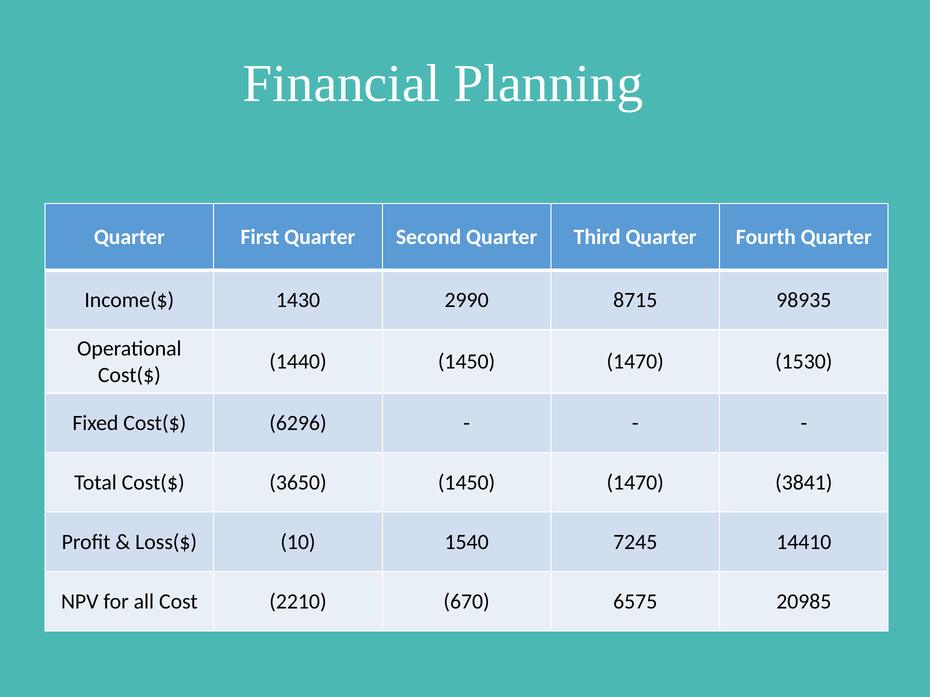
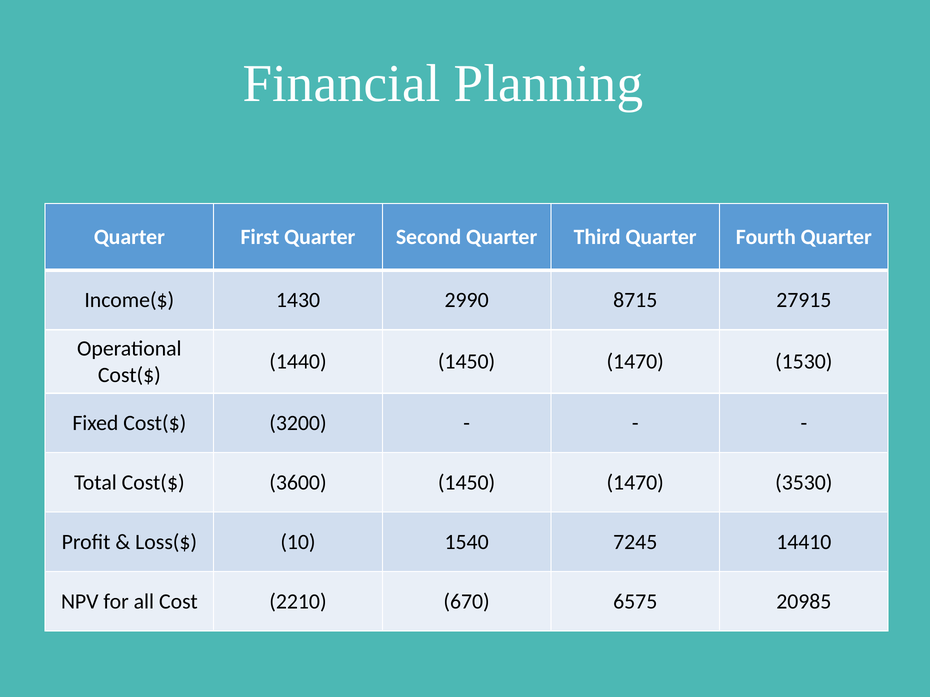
98935: 98935 -> 27915 (804, 301)
6296: 6296 -> 3200 (298, 424)
3650: 3650 -> 3600 (298, 483)
3841: 3841 -> 3530 (804, 483)
